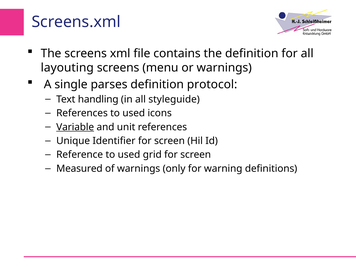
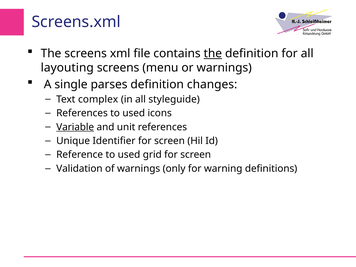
the underline: none -> present (213, 54)
protocol: protocol -> changes (212, 84)
handling: handling -> complex (98, 99)
Measured: Measured -> Validation (79, 169)
